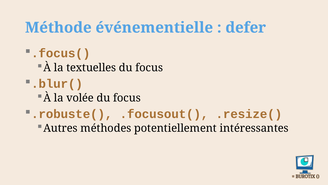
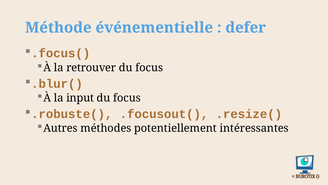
textuelles: textuelles -> retrouver (91, 68)
volée: volée -> input (80, 98)
